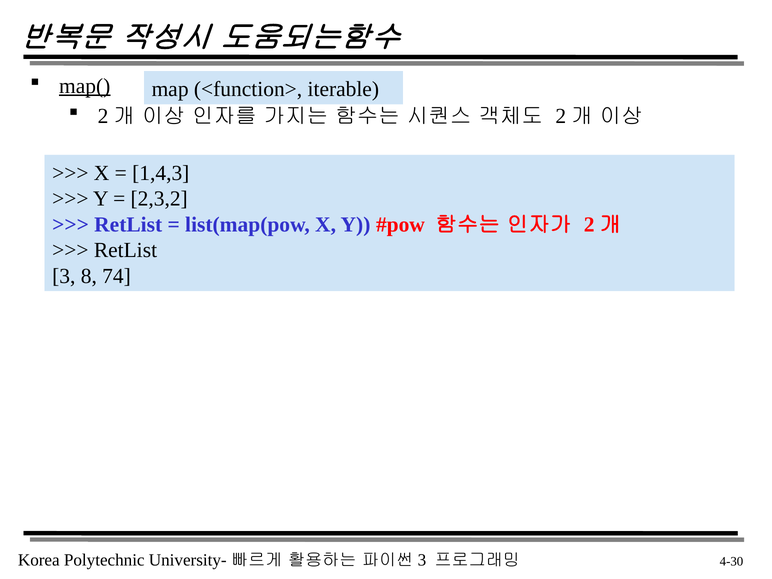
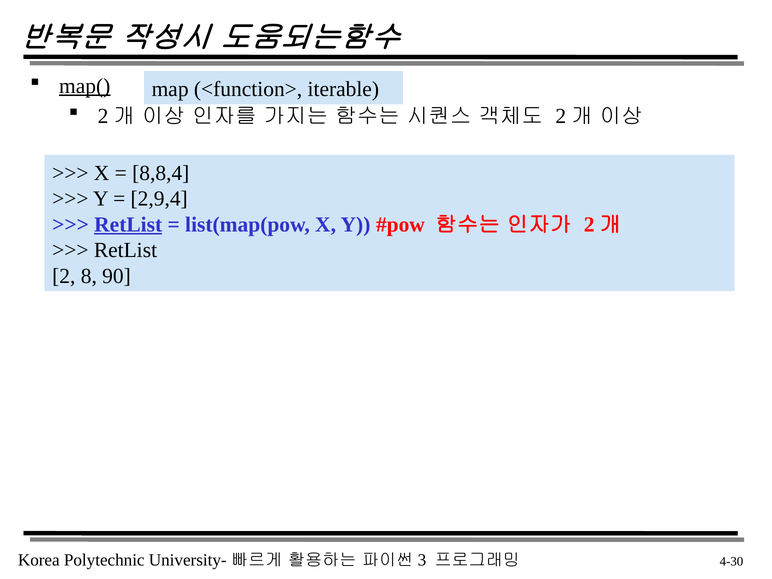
1,4,3: 1,4,3 -> 8,8,4 (161, 173)
2,3,2: 2,3,2 -> 2,9,4 (159, 199)
RetList underline: none -> present (128, 224)
3: 3 -> 2 (64, 276)
74: 74 -> 90 (117, 276)
